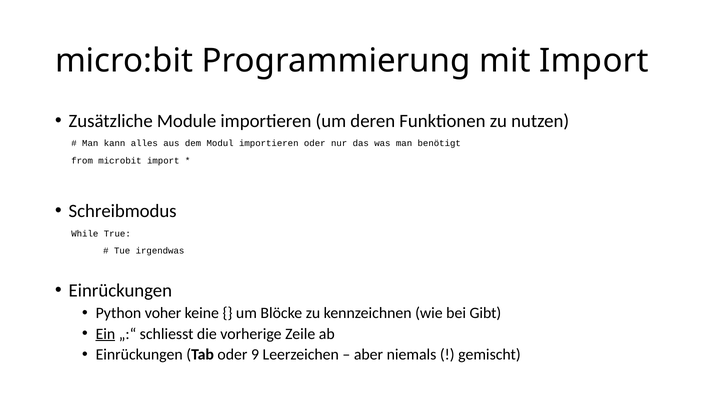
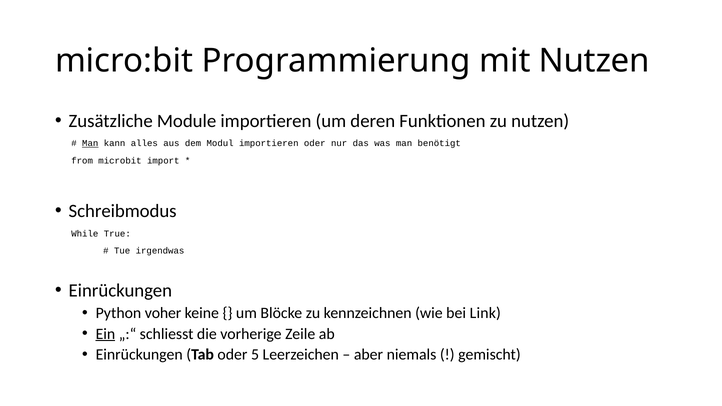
mit Import: Import -> Nutzen (594, 61)
Man underline: none -> present (90, 143)
Gibt: Gibt -> Link (485, 313)
9: 9 -> 5 (255, 355)
